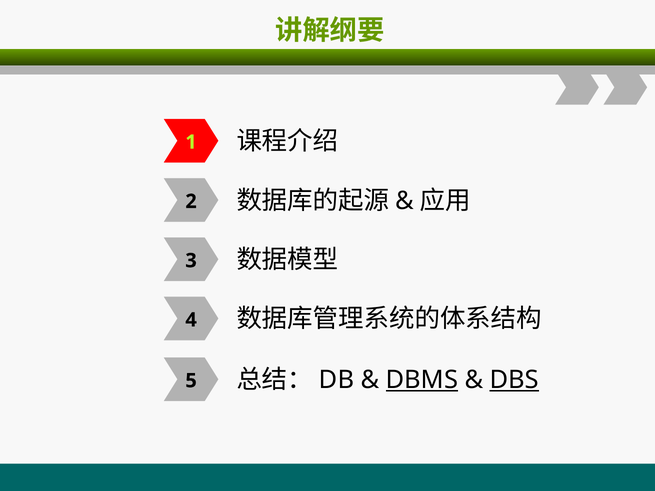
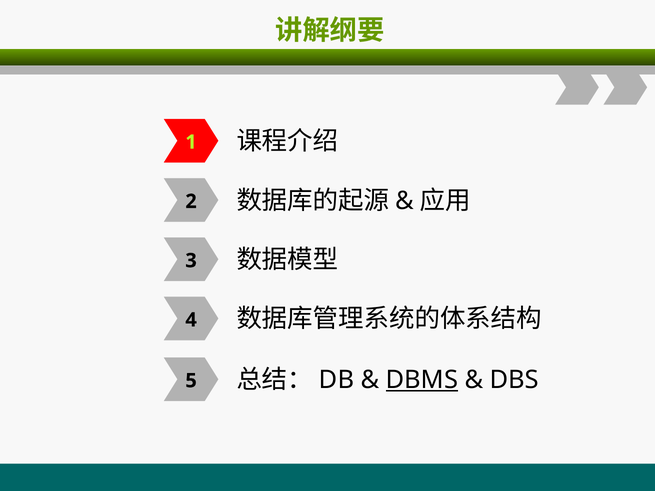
DBS underline: present -> none (514, 380)
